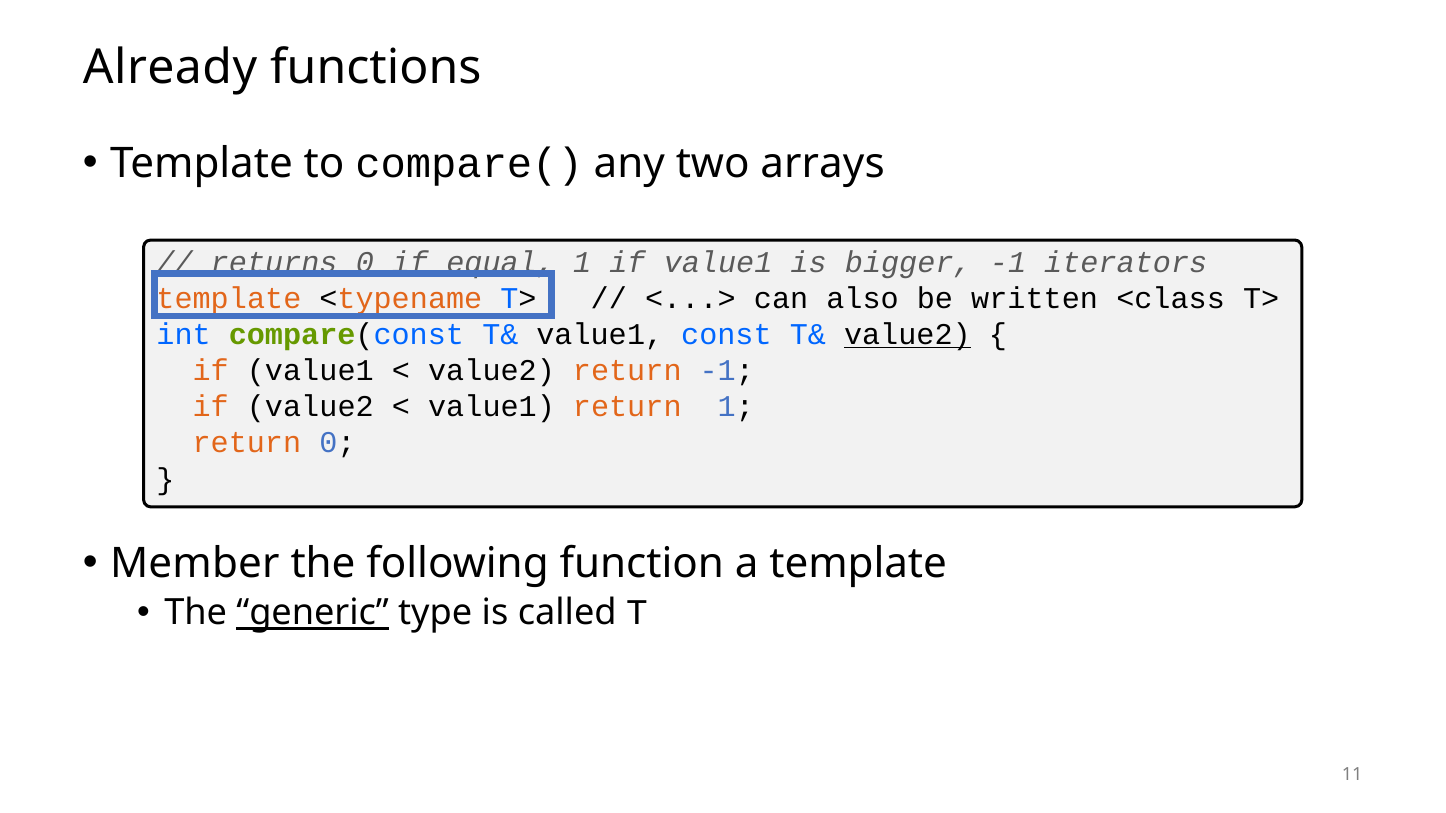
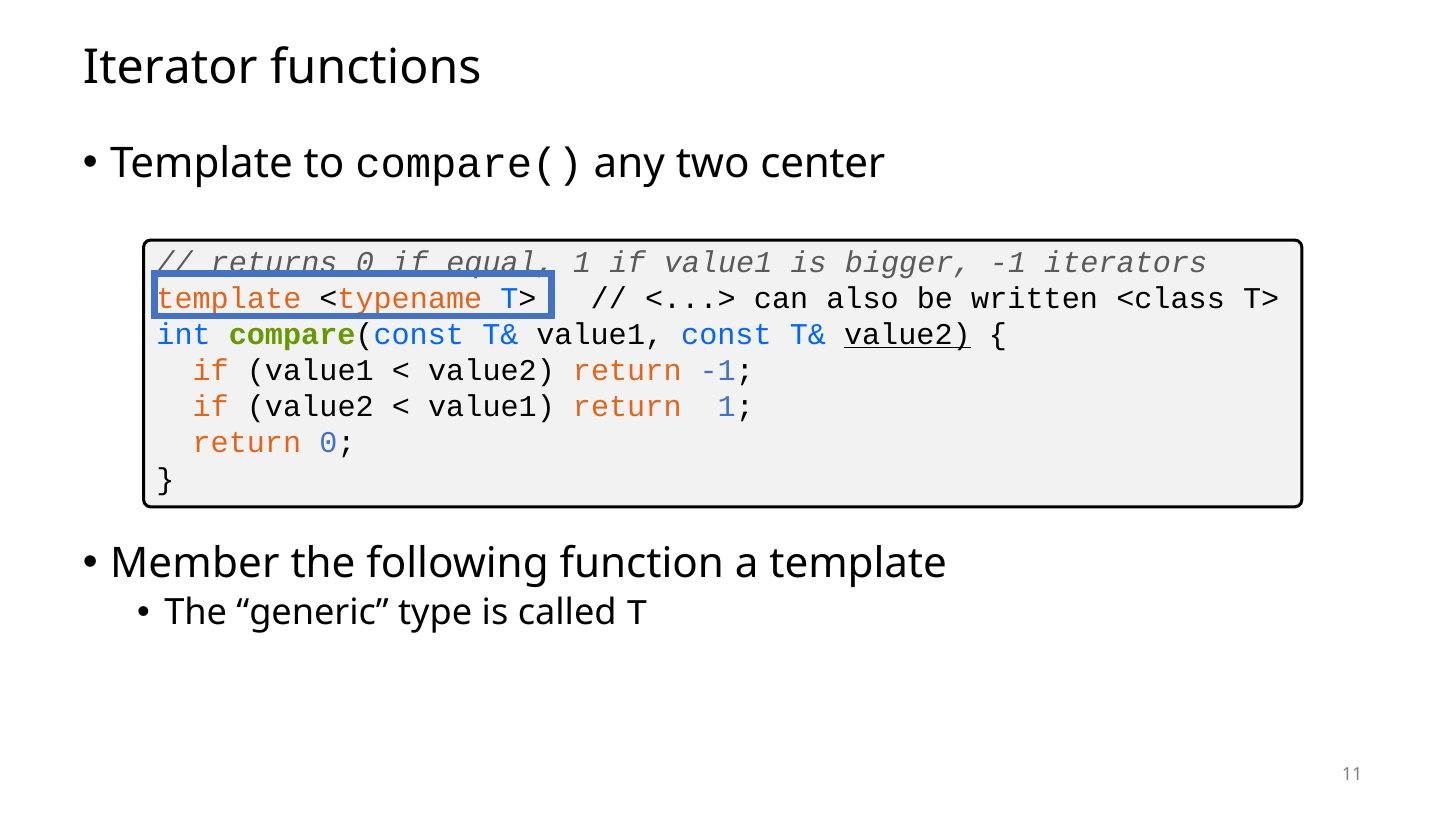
Already: Already -> Iterator (170, 67)
arrays: arrays -> center (823, 164)
generic underline: present -> none (313, 613)
